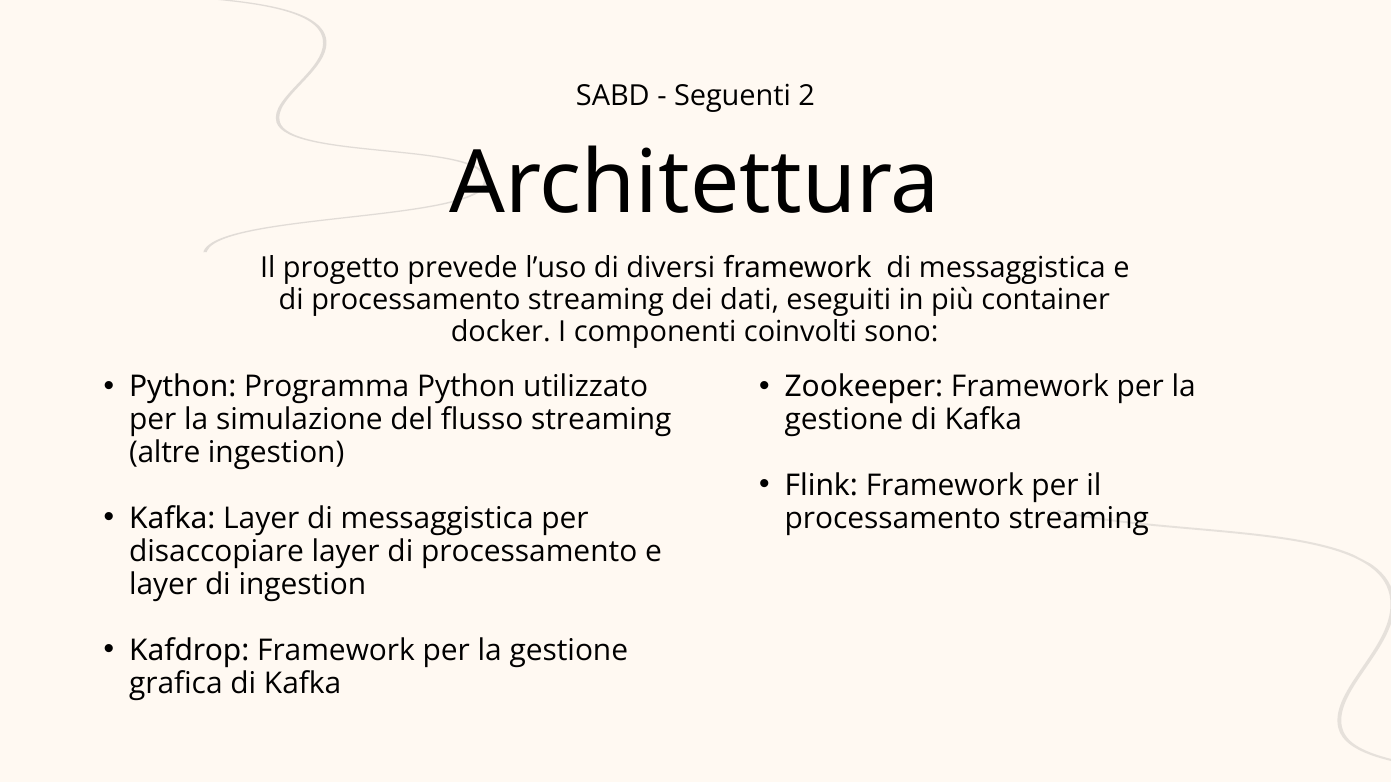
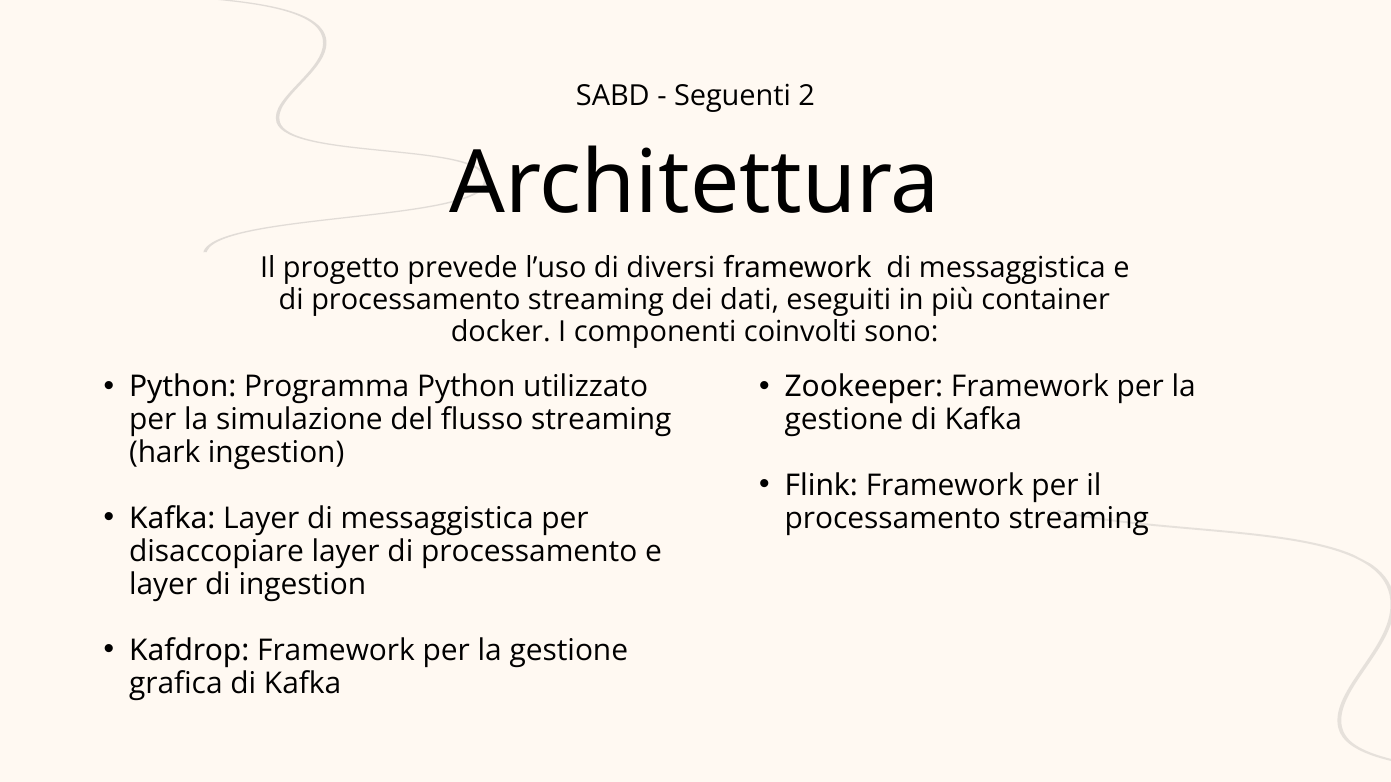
altre: altre -> hark (165, 453)
